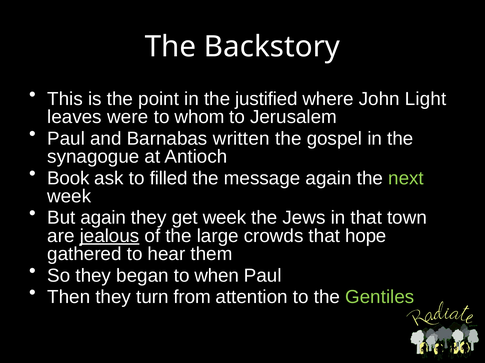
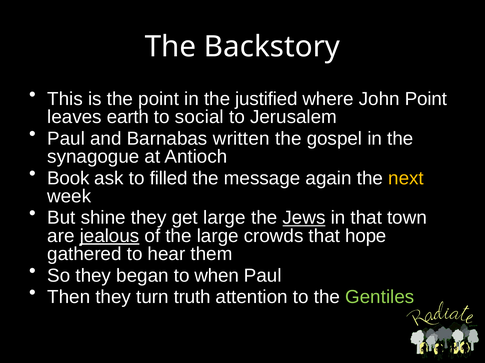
John Light: Light -> Point (426, 99)
were: were -> earth (128, 117)
whom: whom -> social (199, 117)
next colour: light green -> yellow (406, 179)
But again: again -> shine (103, 218)
get week: week -> large (224, 218)
Jews underline: none -> present (304, 218)
from: from -> truth (192, 298)
